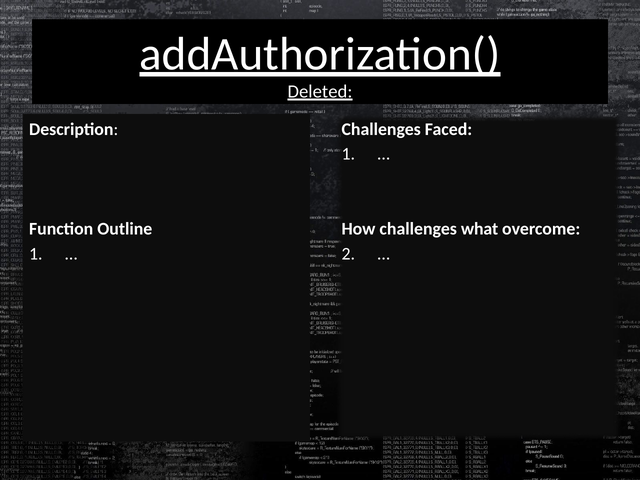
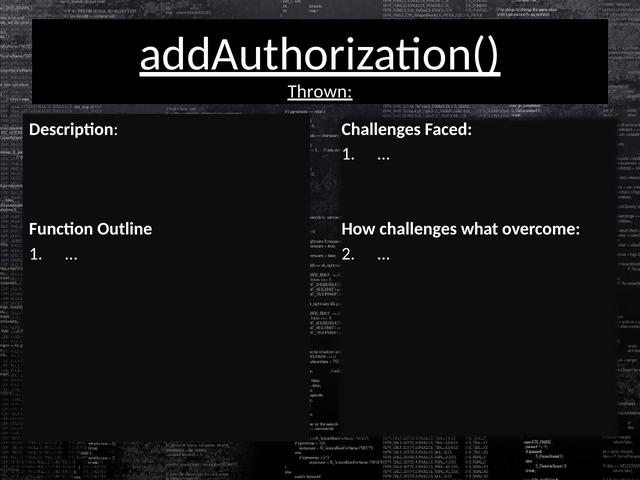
Deleted: Deleted -> Thrown (320, 91)
